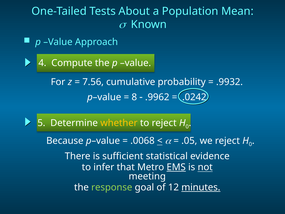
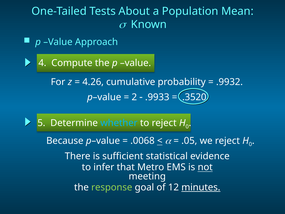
7.56: 7.56 -> 4.26 (93, 82)
8: 8 -> 2 (134, 97)
.9962: .9962 -> .9933 (157, 97)
.0242: .0242 -> .3520 (194, 97)
whether colour: yellow -> light blue (119, 123)
EMS underline: present -> none (176, 167)
